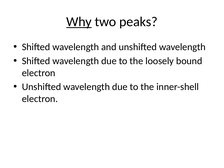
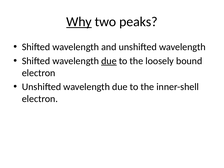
due underline: none -> present (109, 61)
